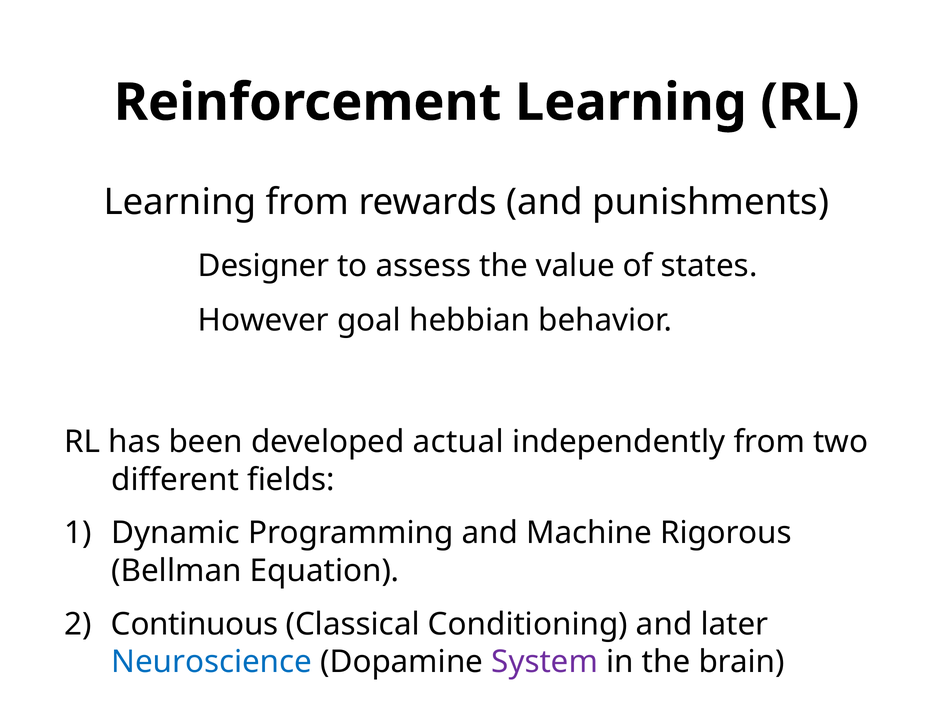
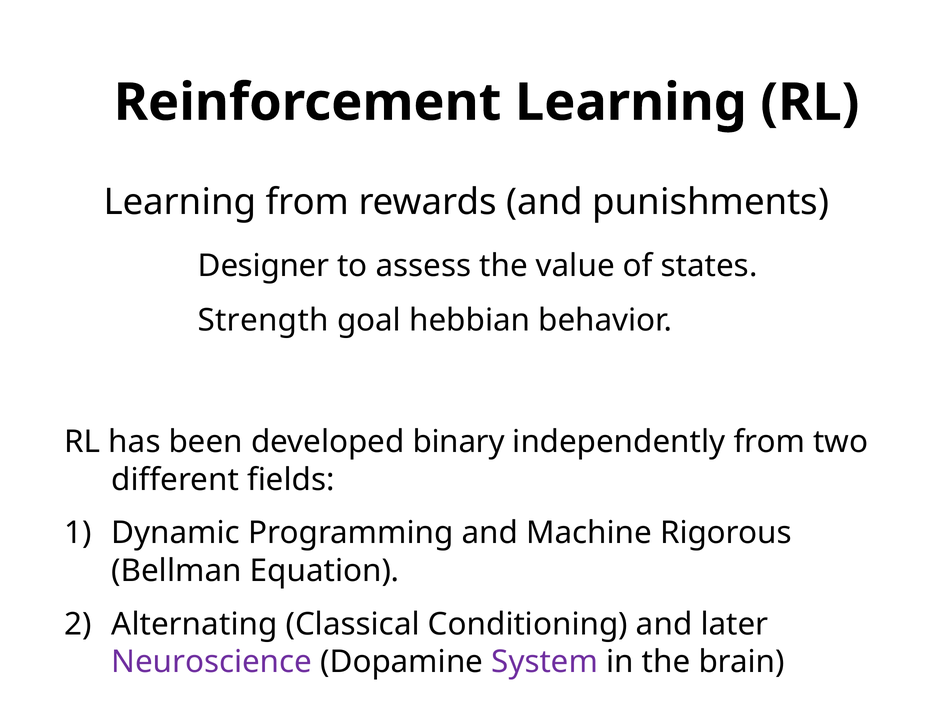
However: However -> Strength (263, 321)
actual: actual -> binary (459, 442)
Continuous: Continuous -> Alternating (194, 624)
Neuroscience colour: blue -> purple (212, 662)
